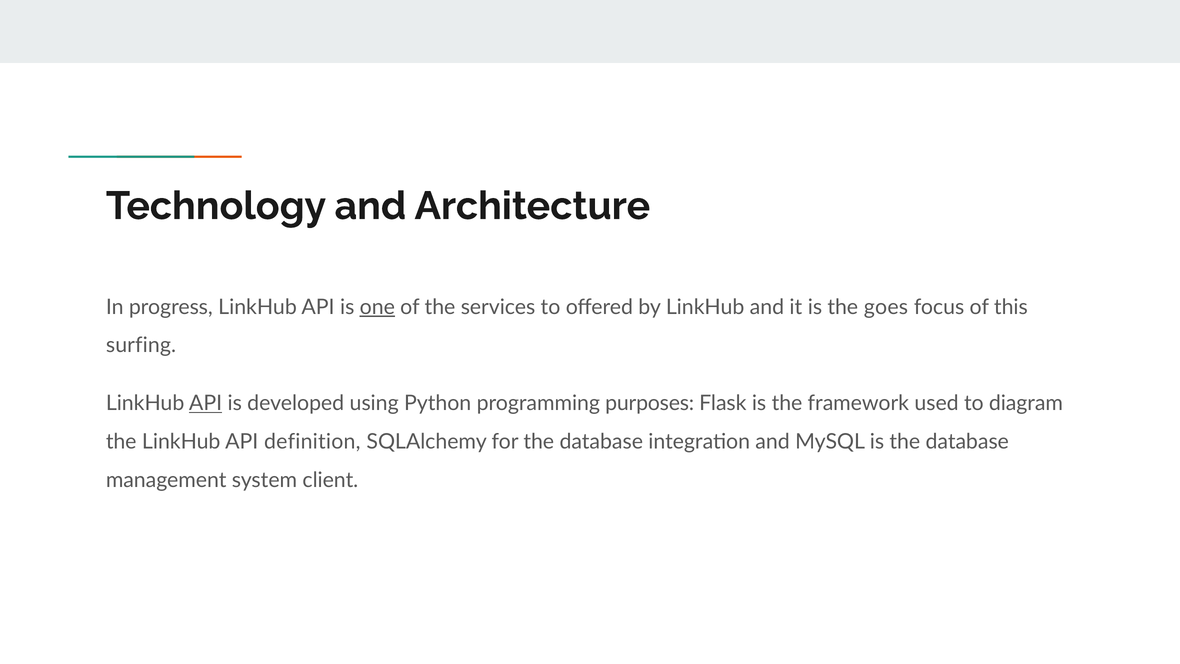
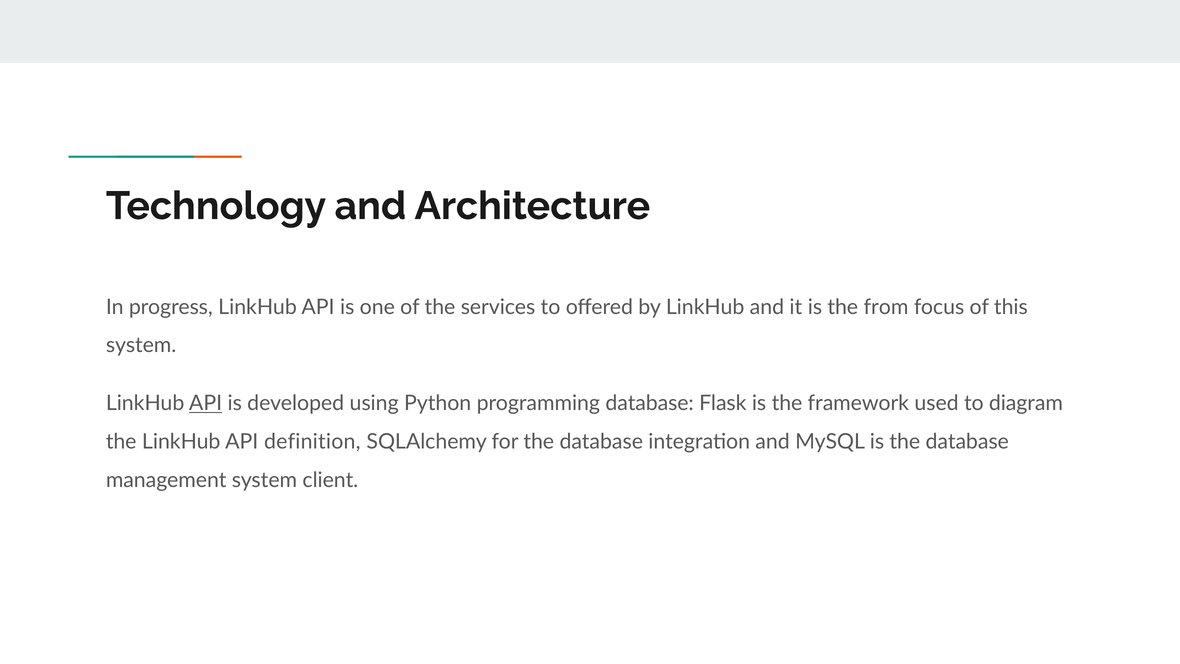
one underline: present -> none (377, 307)
goes: goes -> from (886, 307)
surfing: surfing -> system (141, 345)
programming purposes: purposes -> database (650, 403)
